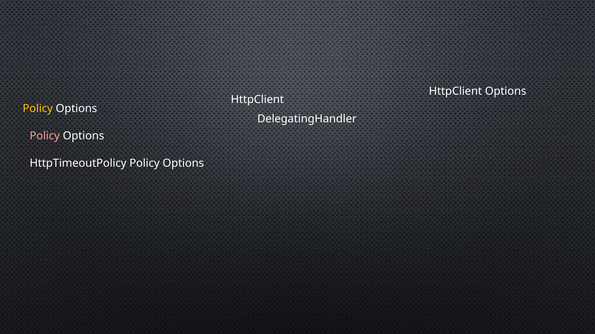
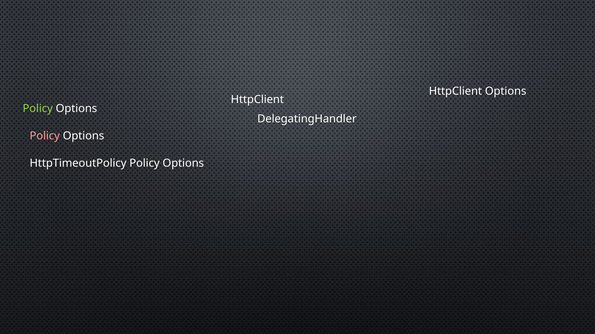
Policy colour: yellow -> light green (38, 109)
